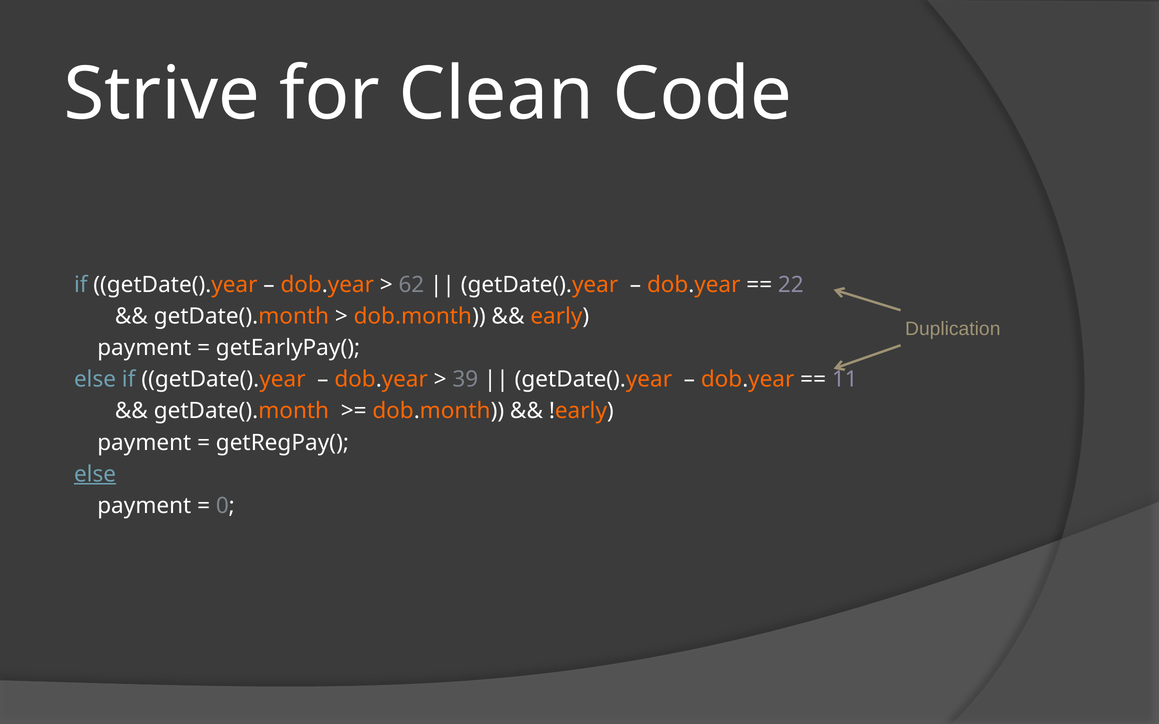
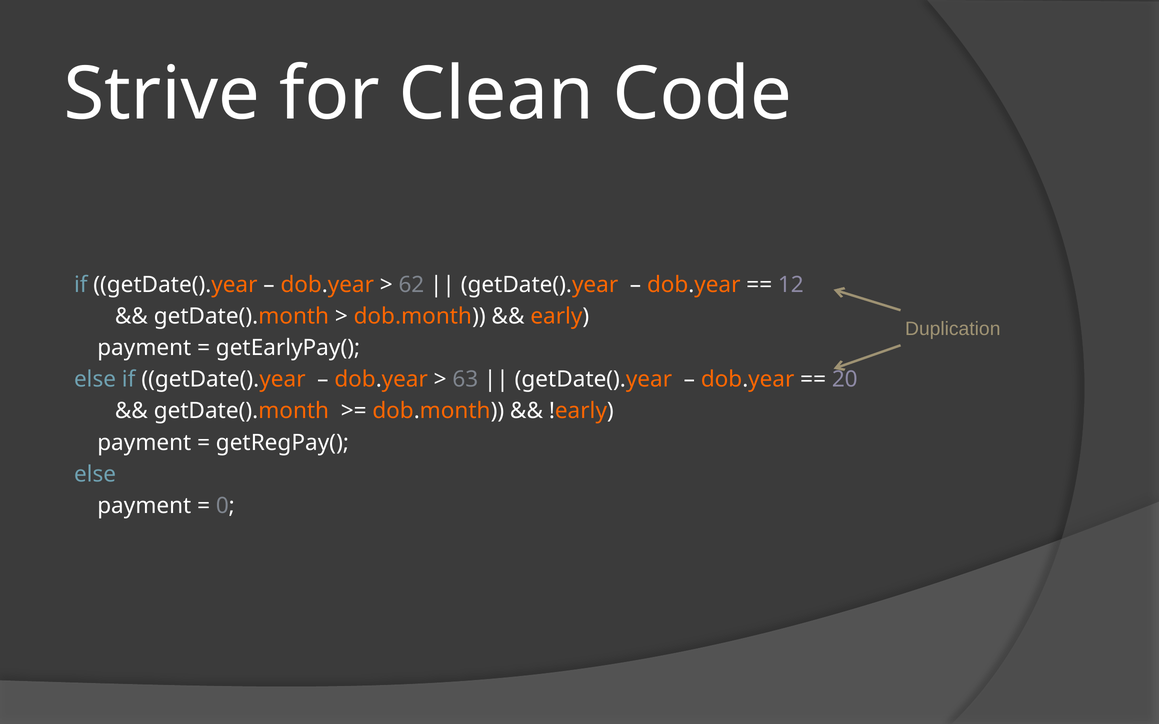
22: 22 -> 12 (791, 285)
39: 39 -> 63 (465, 380)
11: 11 -> 20 (845, 380)
else underline: present -> none (95, 474)
